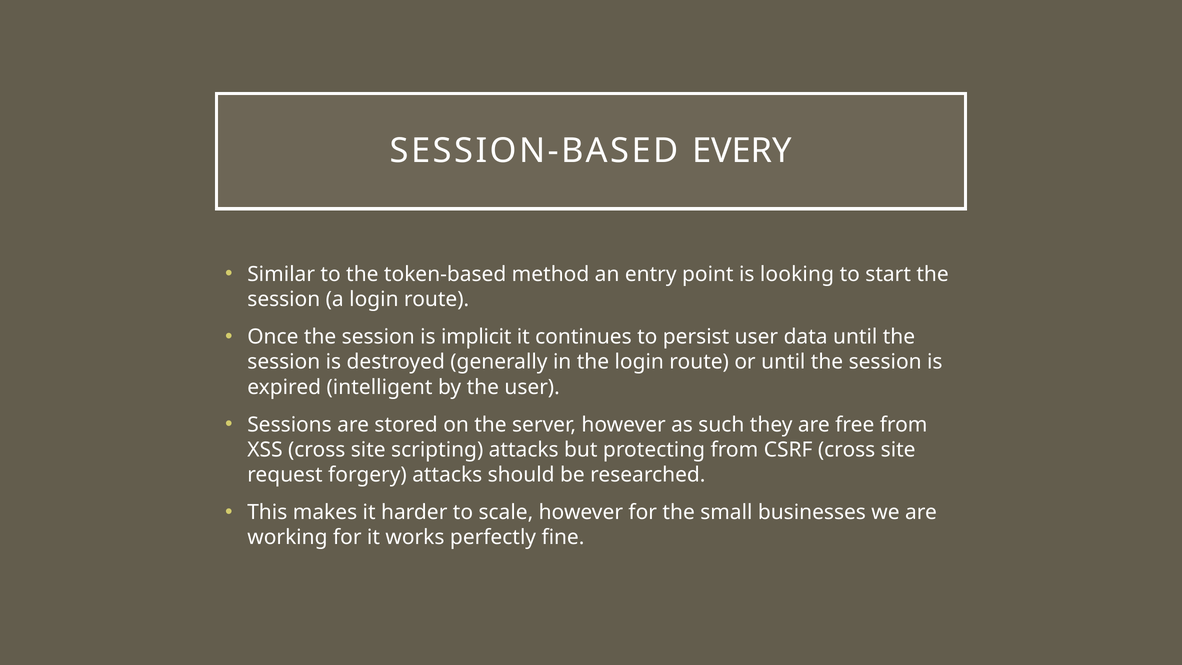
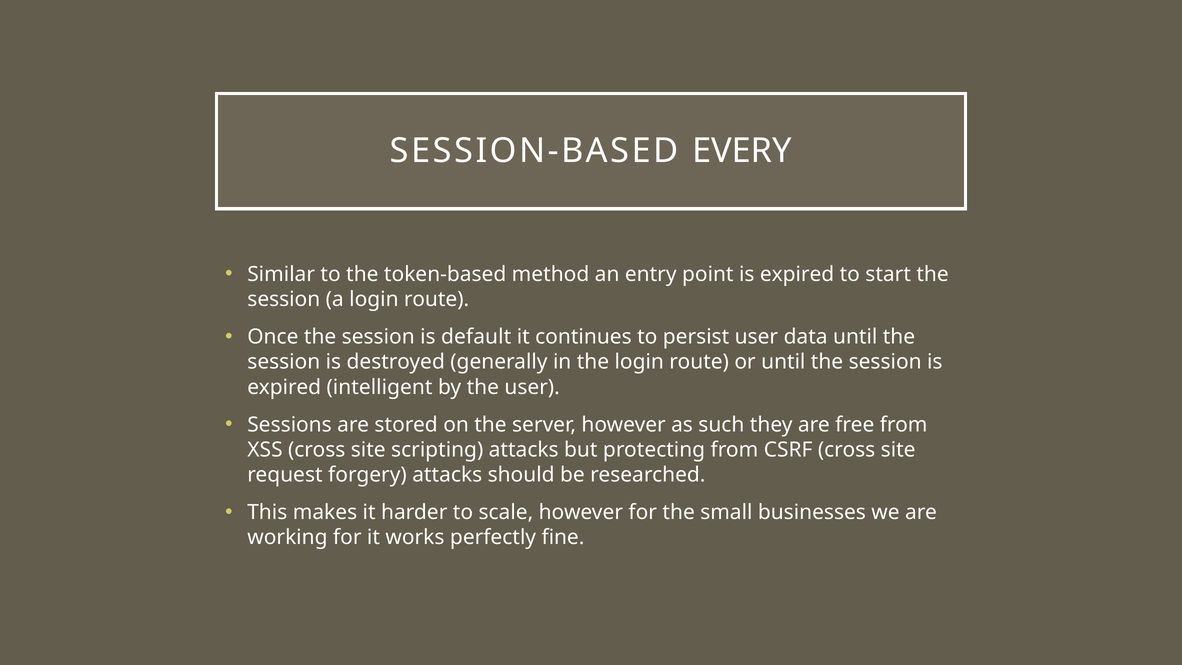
point is looking: looking -> expired (797, 274)
implicit: implicit -> default (476, 337)
